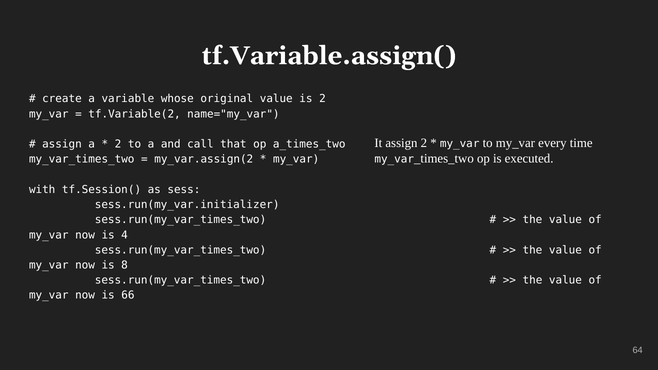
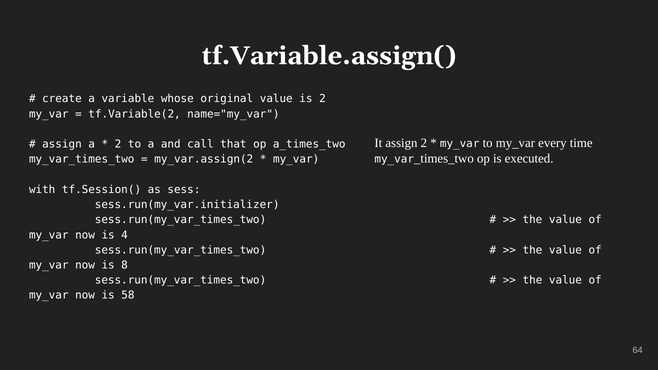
66: 66 -> 58 (128, 295)
